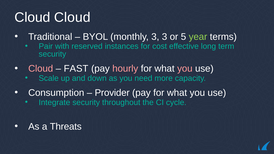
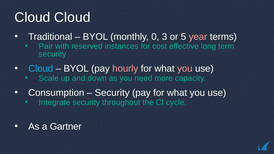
monthly 3: 3 -> 0 (155, 37)
year colour: light green -> pink (198, 37)
Cloud colour: pink -> light blue (41, 69)
FAST: FAST -> BYOL (76, 69)
Provider: Provider -> Security (112, 93)
Threats: Threats -> Gartner (66, 127)
